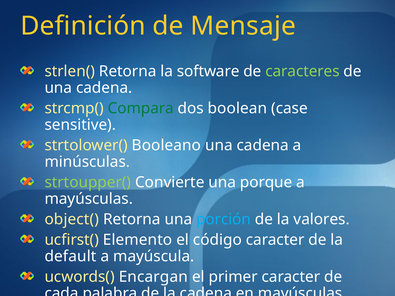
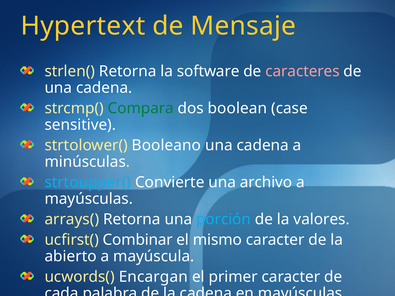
Definición: Definición -> Hypertext (83, 26)
caracteres colour: light green -> pink (302, 71)
strtoupper( colour: light green -> light blue (88, 182)
porque: porque -> archivo (266, 182)
object(: object( -> arrays( (72, 219)
Elemento: Elemento -> Combinar (138, 240)
código: código -> mismo (217, 240)
default: default -> abierto (71, 256)
